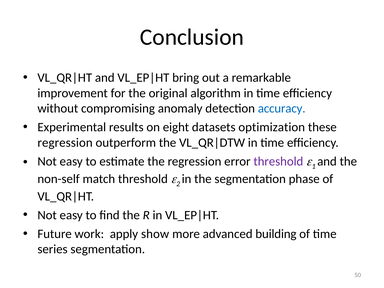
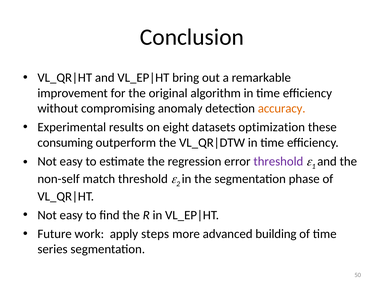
accuracy colour: blue -> orange (282, 108)
regression: regression -> consuming (65, 143)
show: show -> steps (155, 234)
